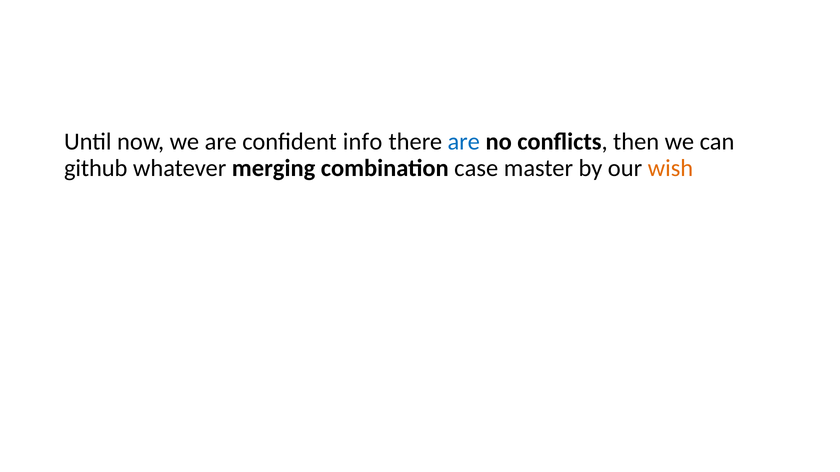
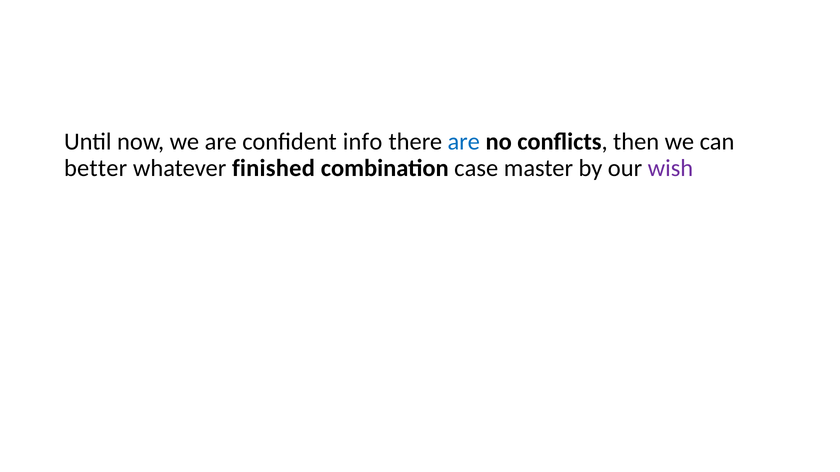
github: github -> better (96, 168)
merging: merging -> finished (273, 168)
wish colour: orange -> purple (670, 168)
